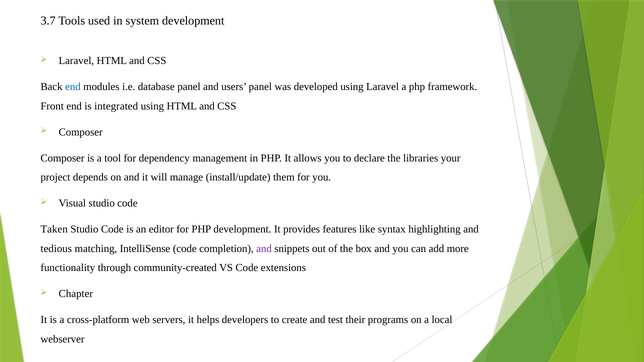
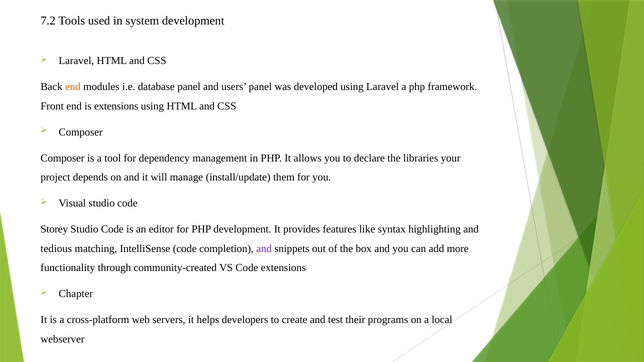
3.7: 3.7 -> 7.2 (48, 21)
end colour: blue -> orange (73, 87)
is integrated: integrated -> extensions (116, 106)
Taken: Taken -> Storey (54, 229)
